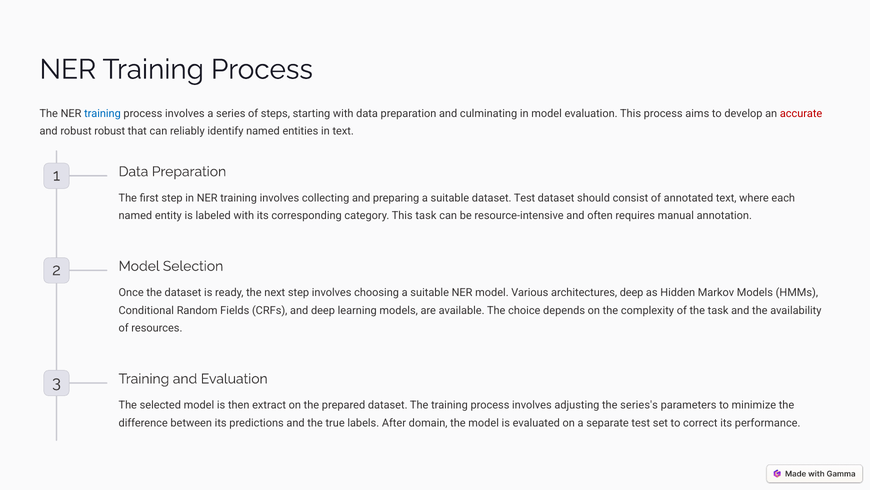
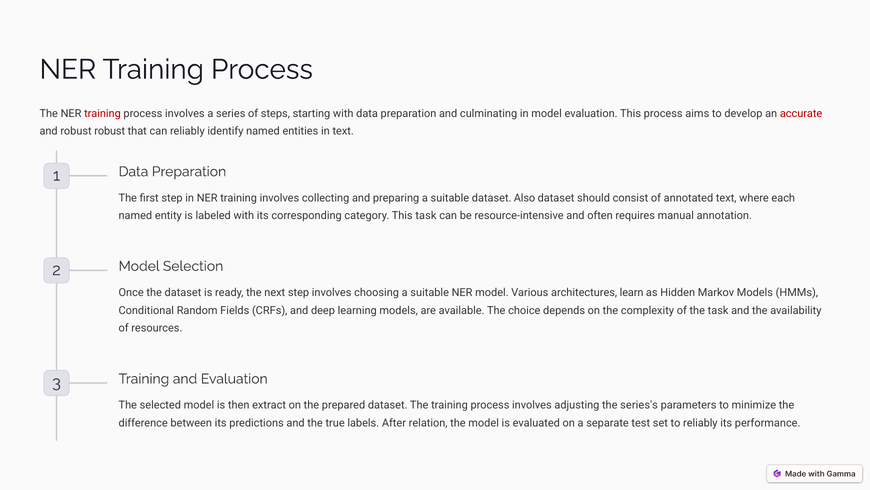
training colour: blue -> red (102, 113)
dataset Test: Test -> Also (525, 198)
architectures deep: deep -> learn (632, 292)
domain: domain -> relation (428, 423)
to correct: correct -> reliably (700, 423)
